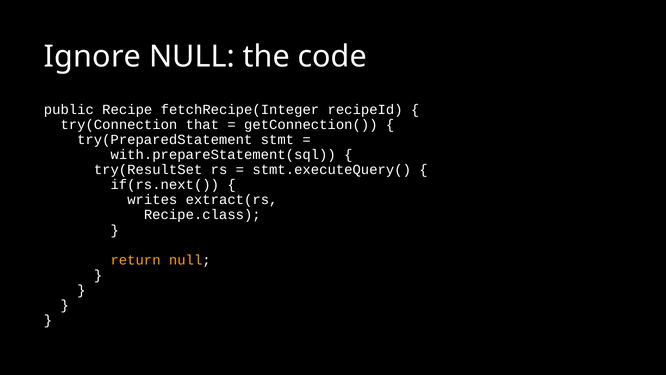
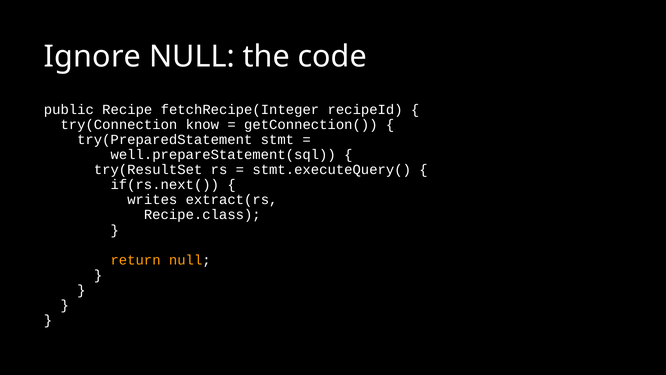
that: that -> know (202, 125)
with.prepareStatement(sql: with.prepareStatement(sql -> well.prepareStatement(sql (223, 155)
